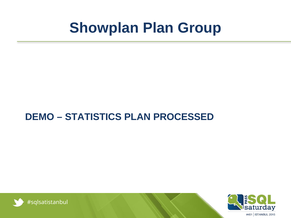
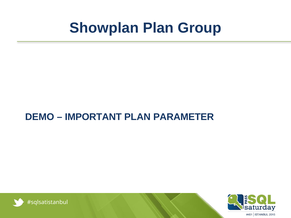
STATISTICS: STATISTICS -> IMPORTANT (93, 117)
PROCESSED: PROCESSED -> PARAMETER (184, 117)
